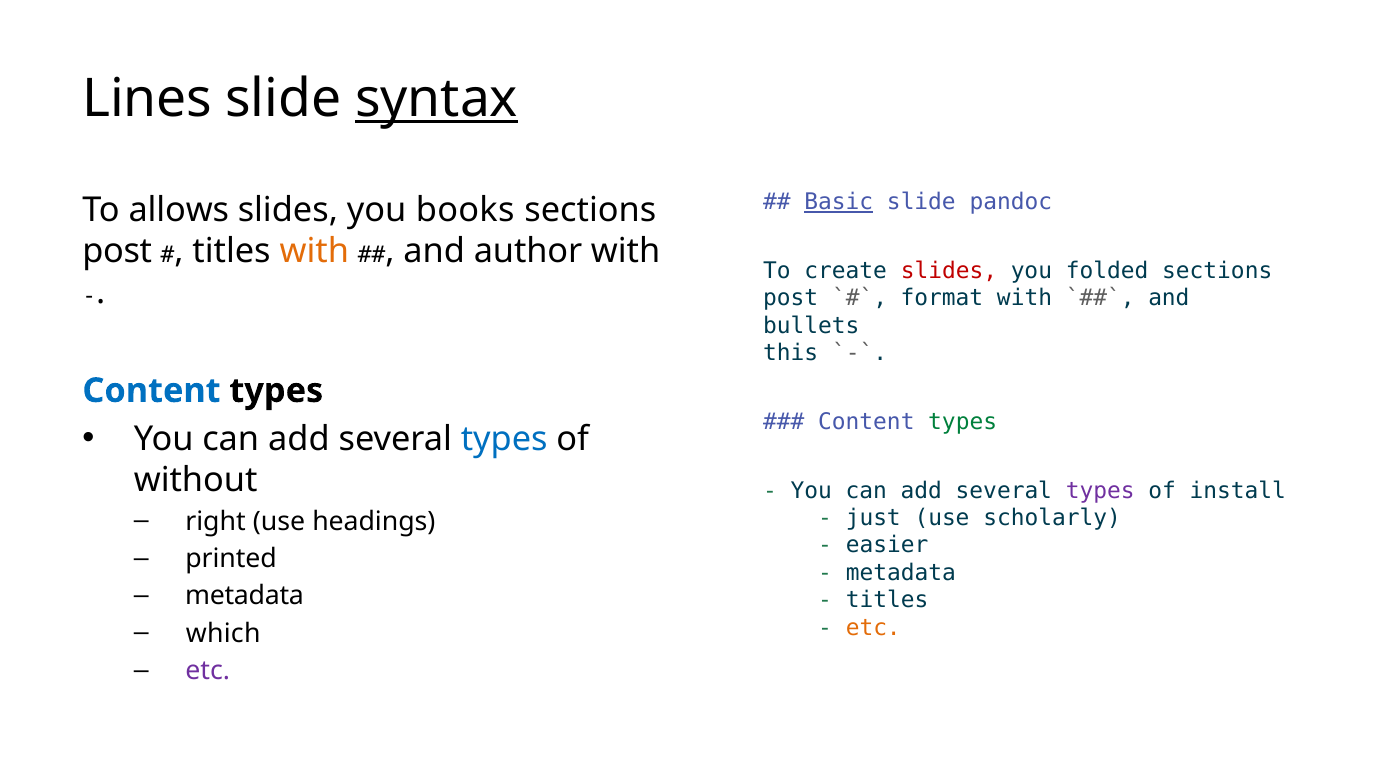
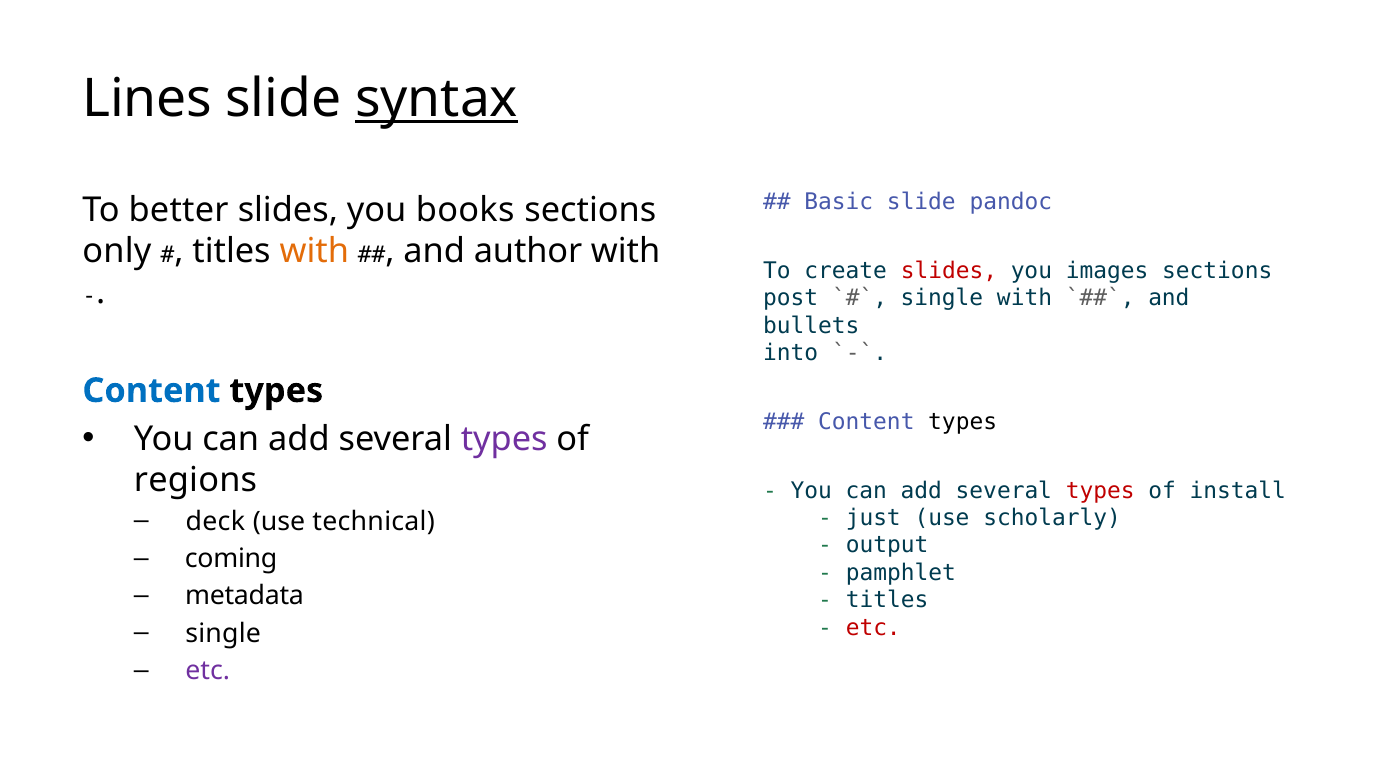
Basic underline: present -> none (839, 202)
allows: allows -> better (179, 210)
post: post -> only (117, 251)
folded: folded -> images (1107, 271)
format: format -> single (942, 299)
this: this -> into (791, 353)
types colour: green -> black (963, 422)
types colour: blue -> purple (504, 439)
without: without -> regions (196, 480)
types colour: purple -> red (1100, 491)
right: right -> deck (215, 522)
headings: headings -> technical (374, 522)
easier: easier -> output (887, 546)
printed: printed -> coming (231, 559)
metadata: metadata -> pamphlet (901, 573)
etc colour: orange -> red (873, 628)
which: which -> single (223, 634)
